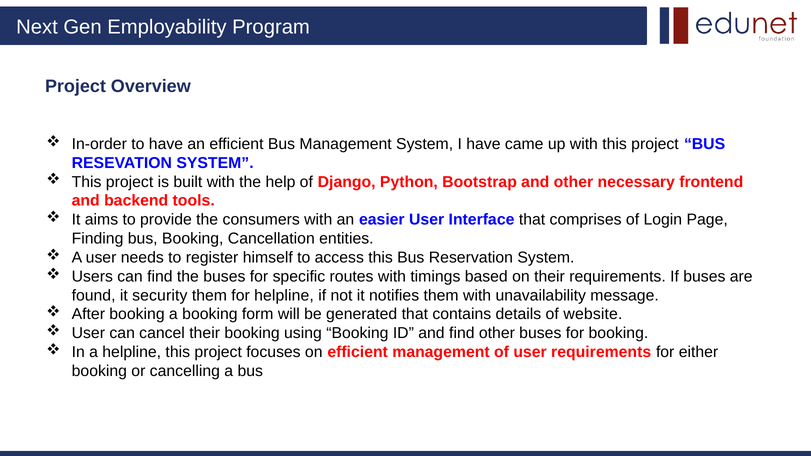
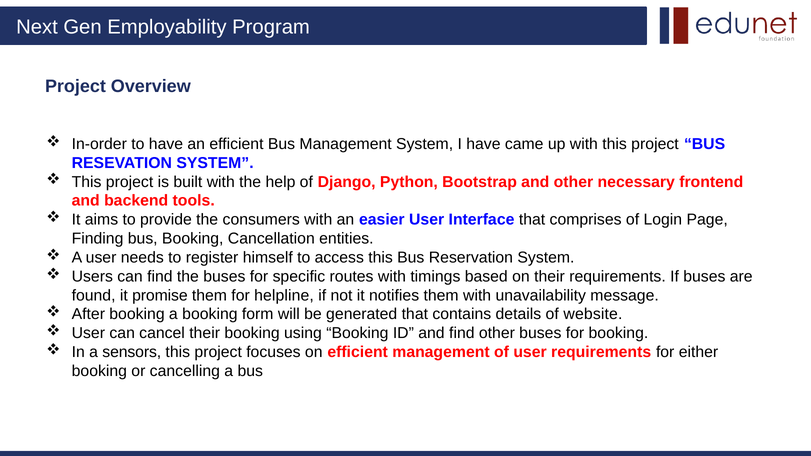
security: security -> promise (160, 296)
a helpline: helpline -> sensors (132, 352)
